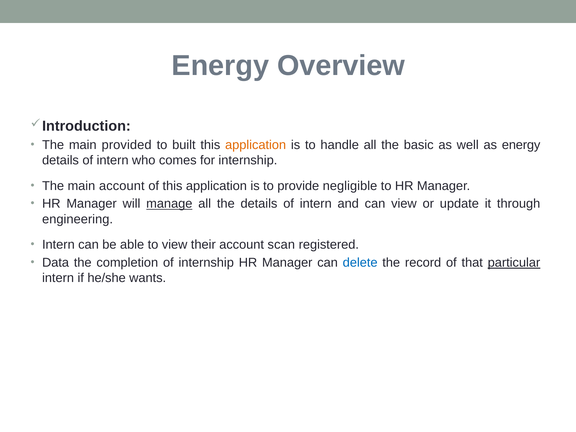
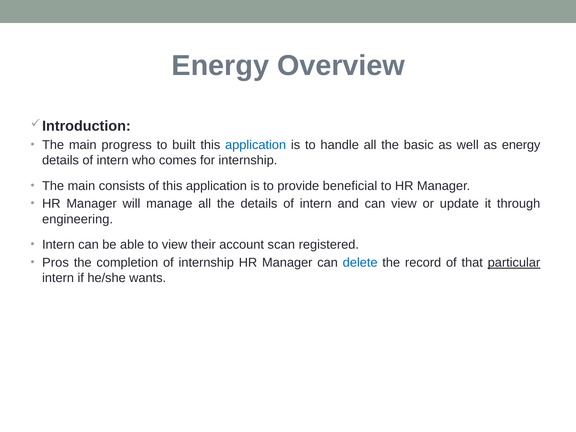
provided: provided -> progress (127, 145)
application colour: orange -> blue (256, 145)
main account: account -> consists (122, 186)
negligible: negligible -> beneficial (350, 186)
manage underline: present -> none (169, 204)
Data: Data -> Pros (55, 263)
